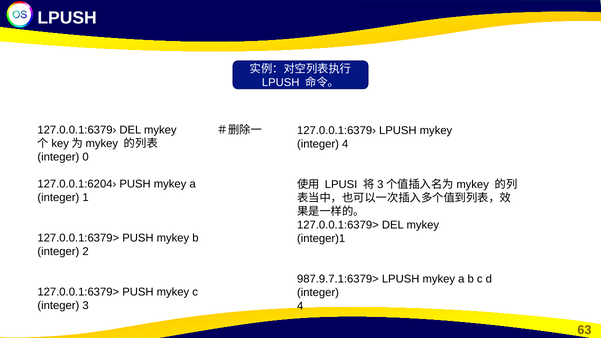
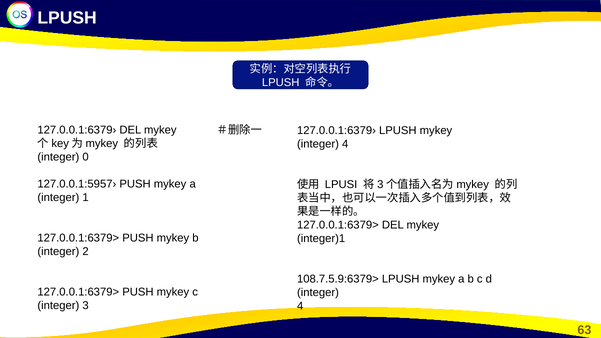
127.0.0.1:6204›: 127.0.0.1:6204› -> 127.0.0.1:5957› (77, 184)
987.9.7.1:6379>: 987.9.7.1:6379> -> 108.7.5.9:6379> (338, 279)
